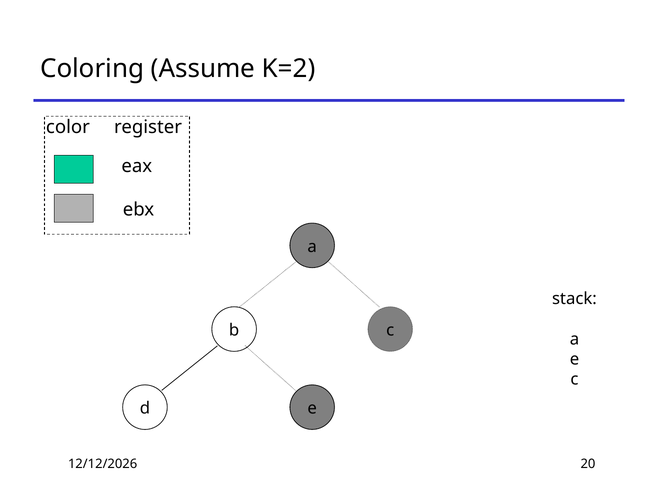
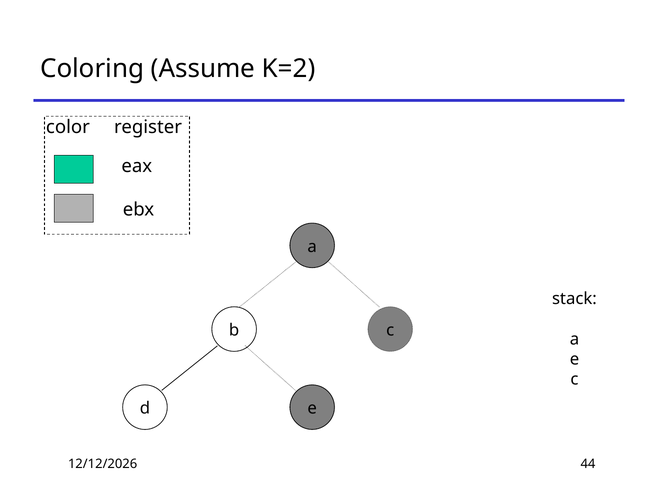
20: 20 -> 44 (588, 464)
